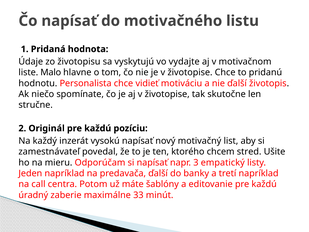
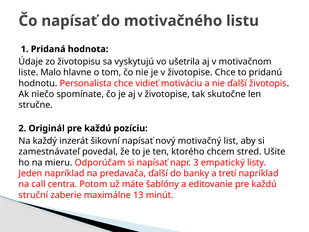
vydajte: vydajte -> ušetrila (184, 62)
vysokú: vysokú -> šikovní (105, 141)
úradný: úradný -> struční (33, 195)
33: 33 -> 13 (138, 195)
